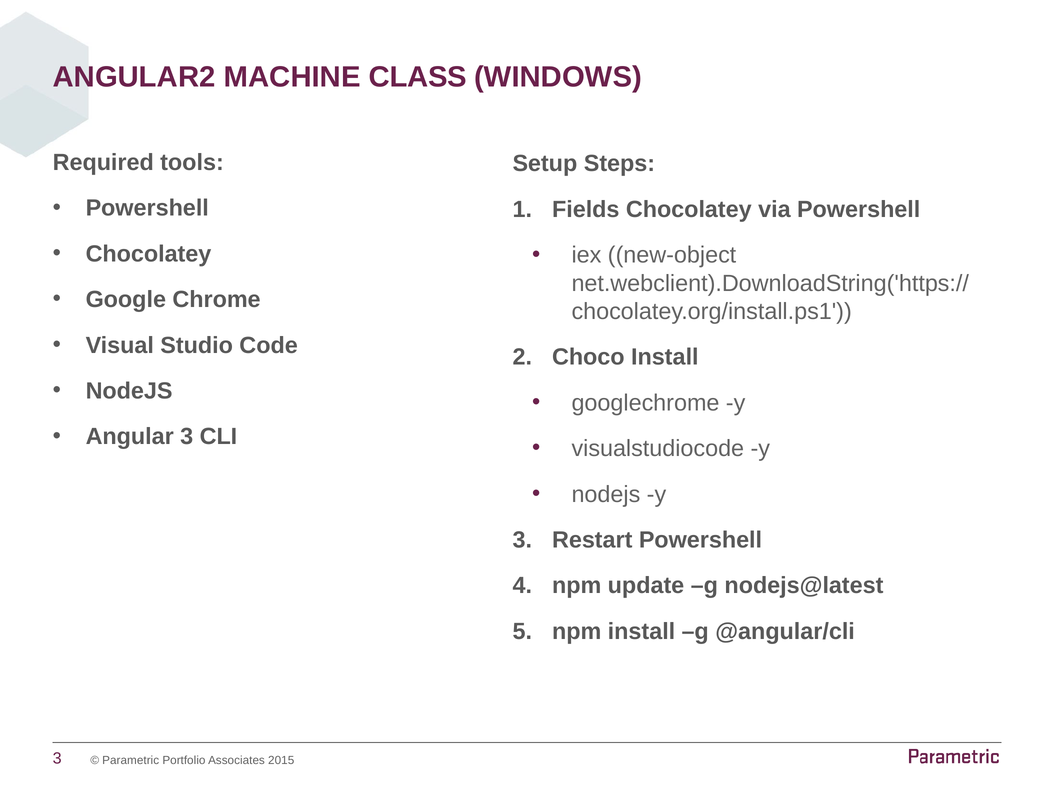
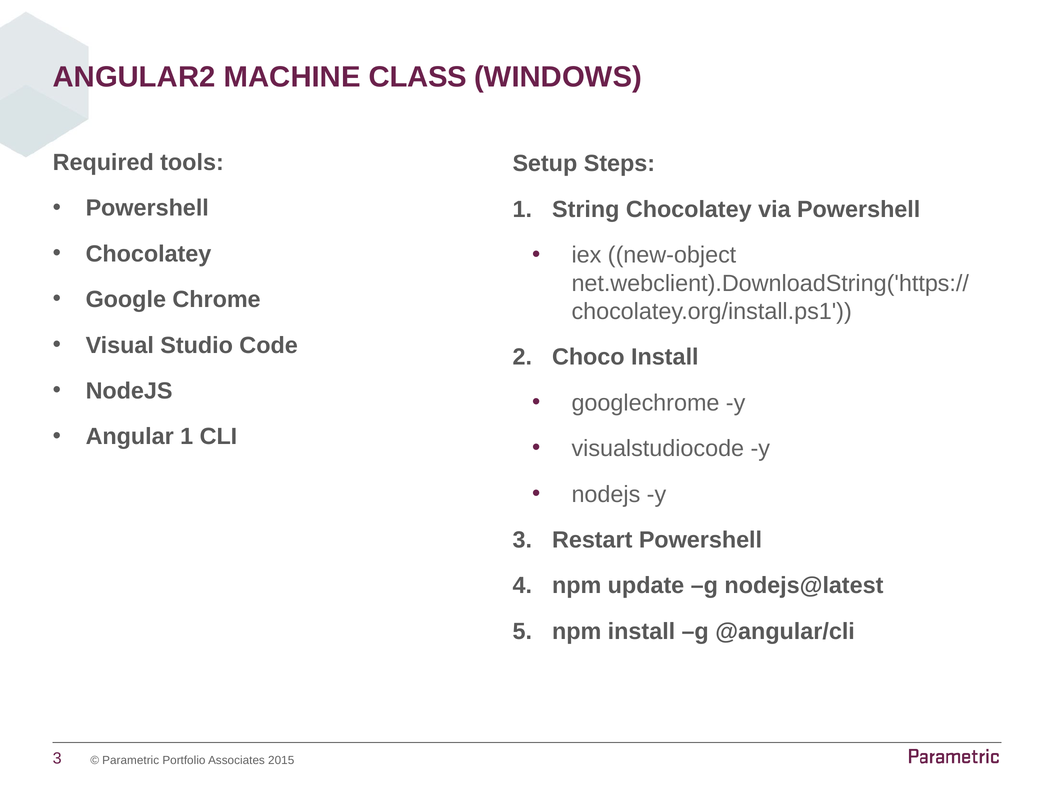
Fields: Fields -> String (586, 209)
Angular 3: 3 -> 1 (187, 436)
